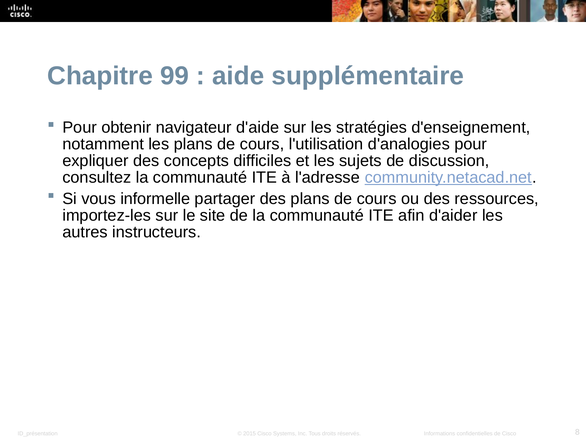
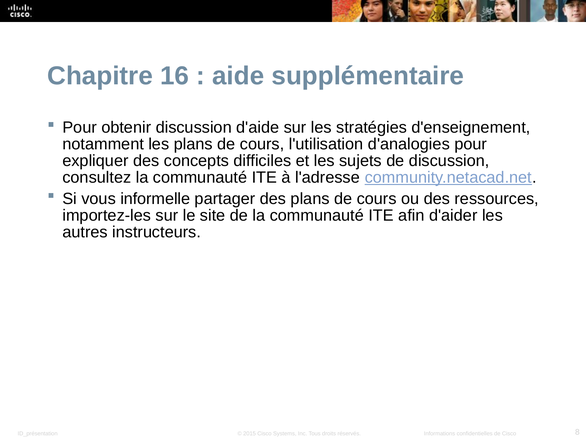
99: 99 -> 16 (175, 76)
obtenir navigateur: navigateur -> discussion (194, 128)
